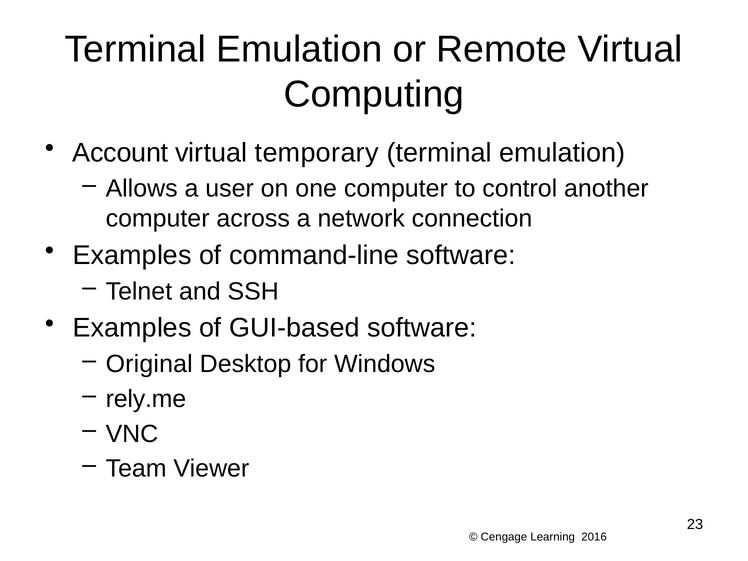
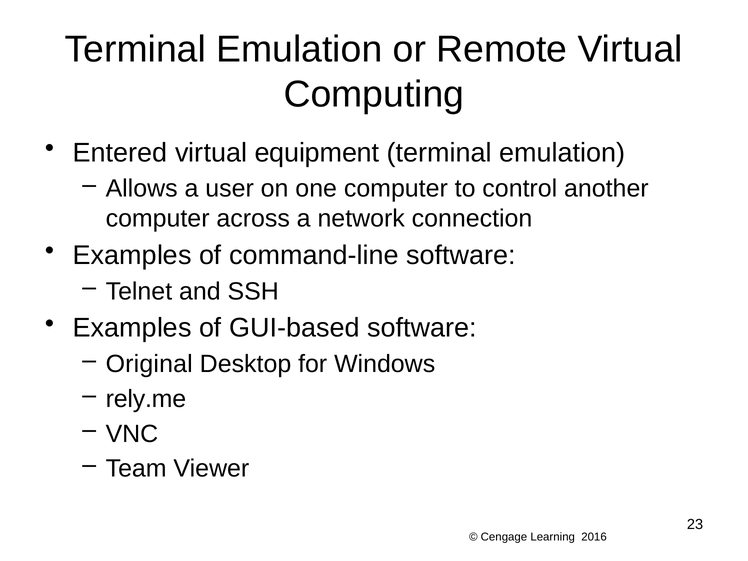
Account: Account -> Entered (120, 153)
temporary: temporary -> equipment (317, 153)
